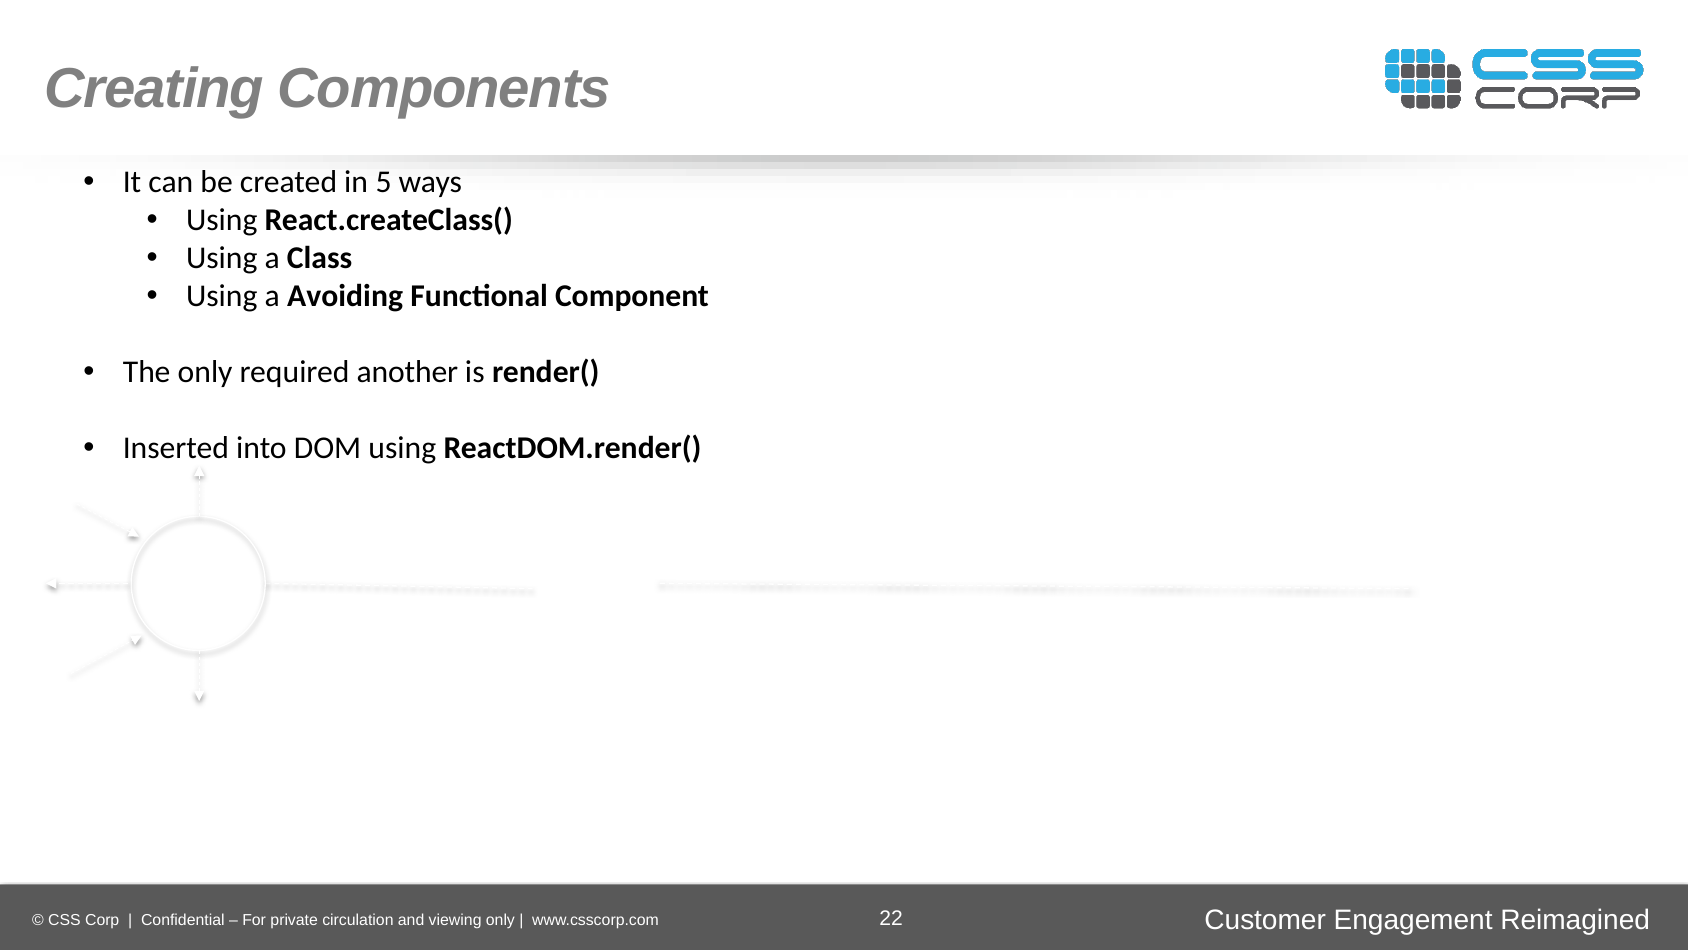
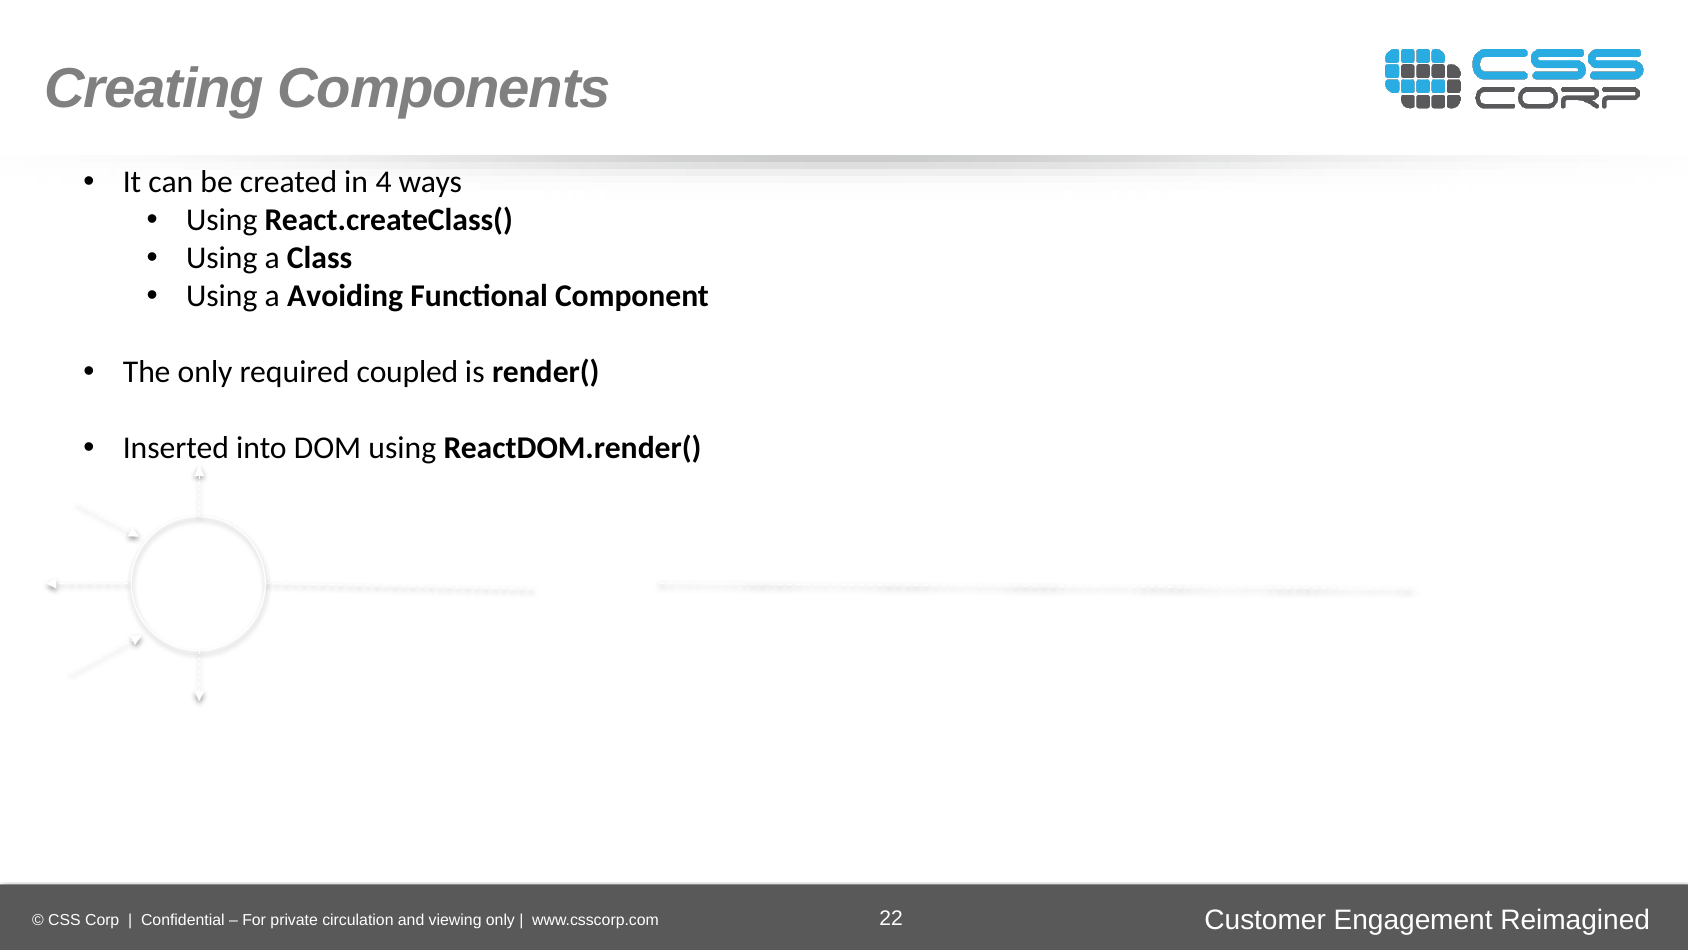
5: 5 -> 4 (384, 182)
another: another -> coupled (407, 372)
